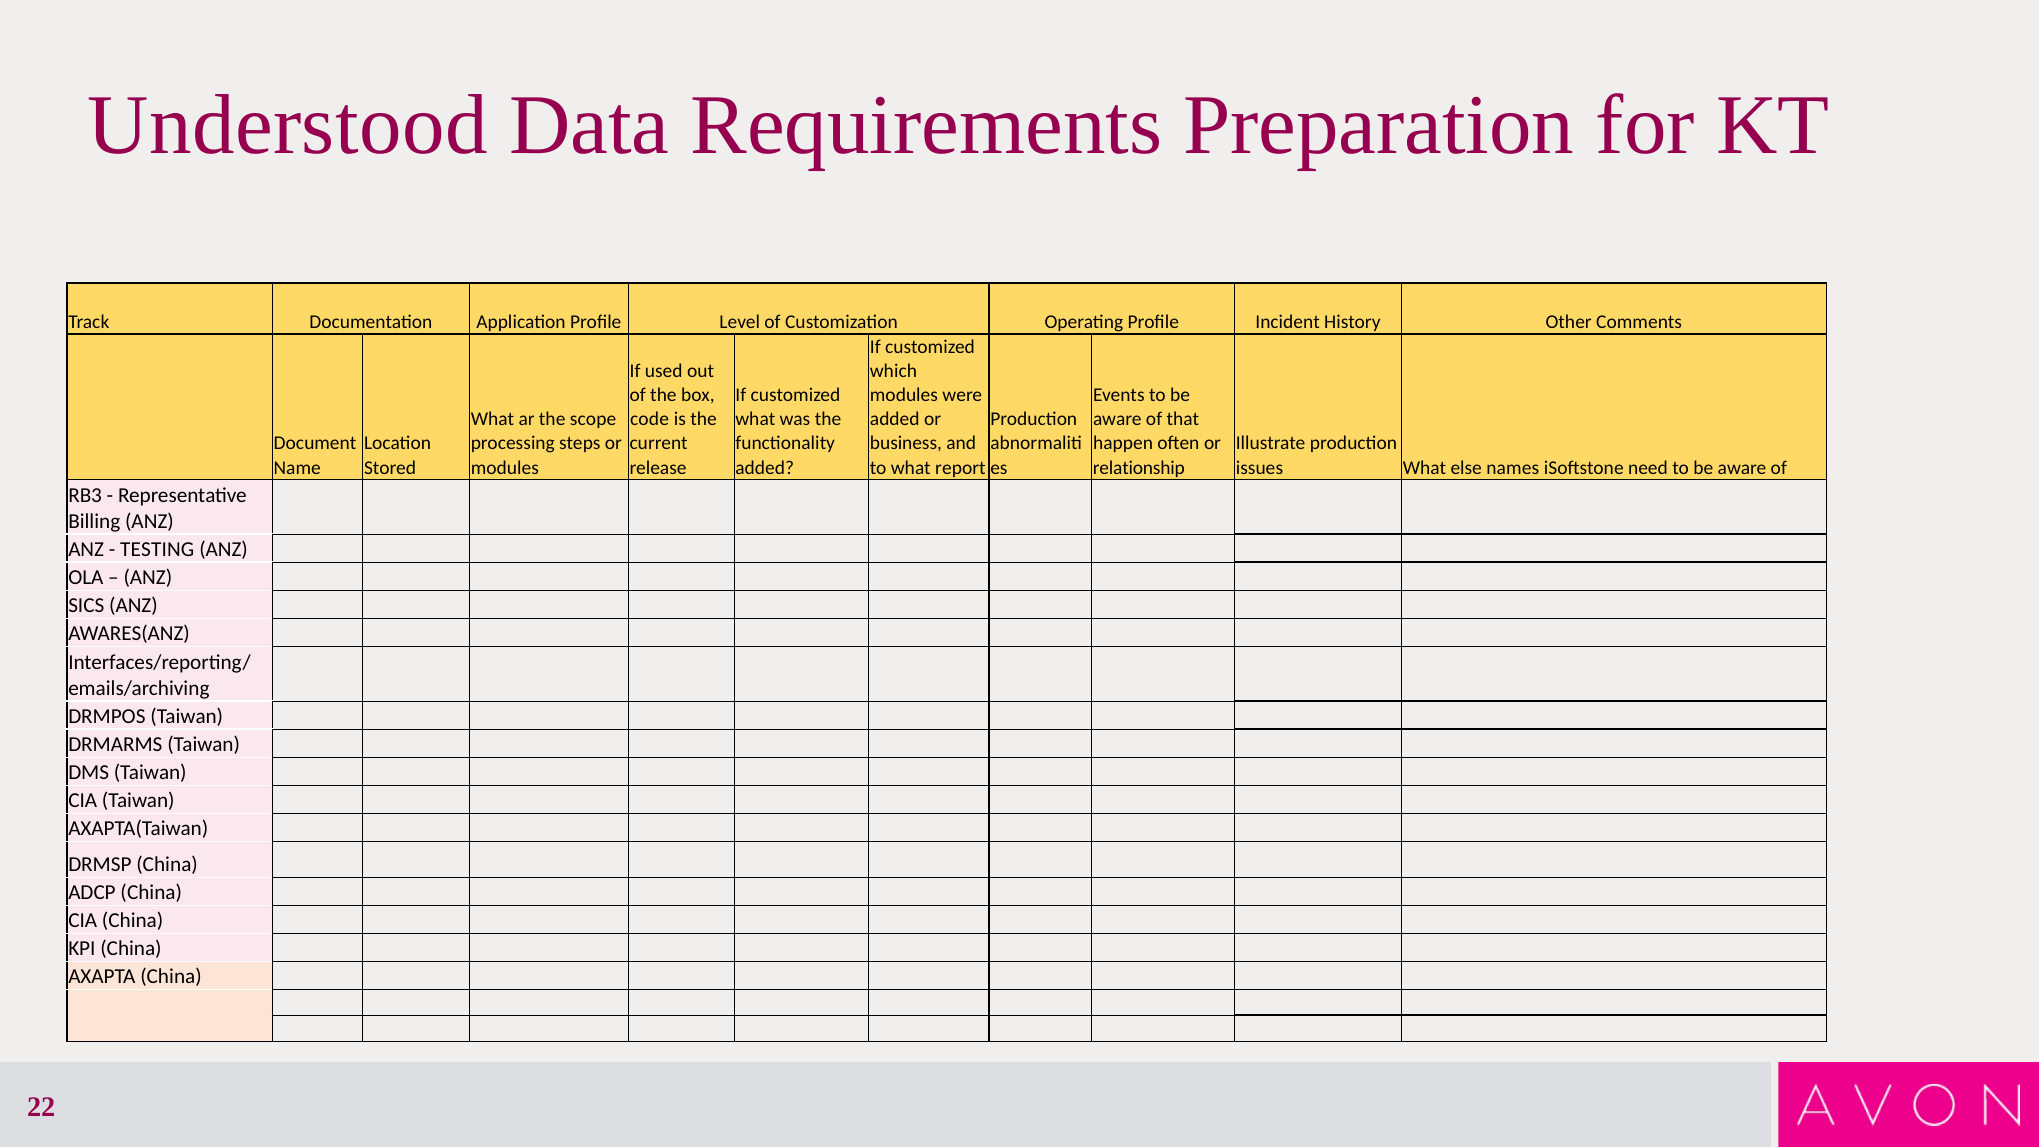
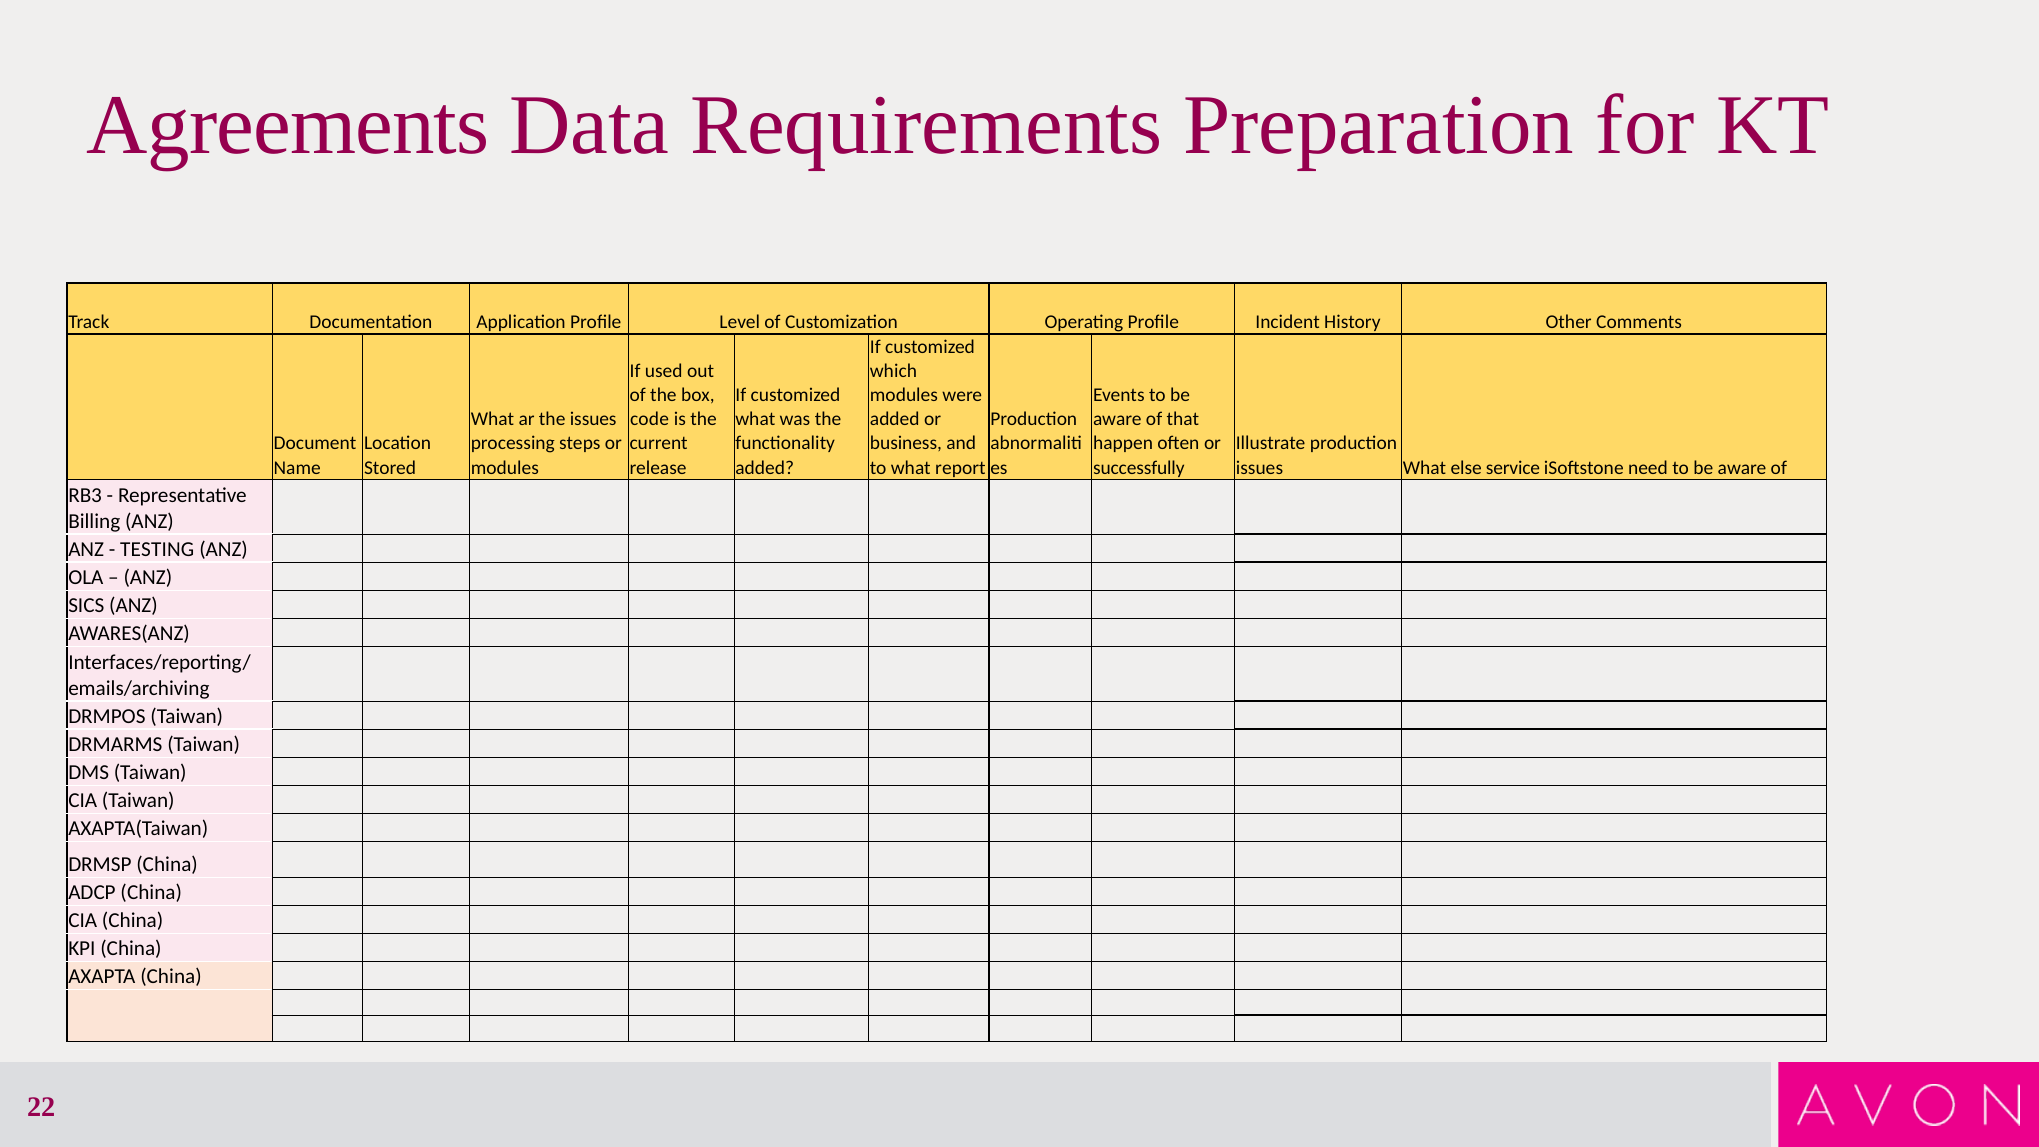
Understood: Understood -> Agreements (288, 125)
the scope: scope -> issues (593, 419)
relationship: relationship -> successfully (1139, 468)
names: names -> service (1513, 468)
